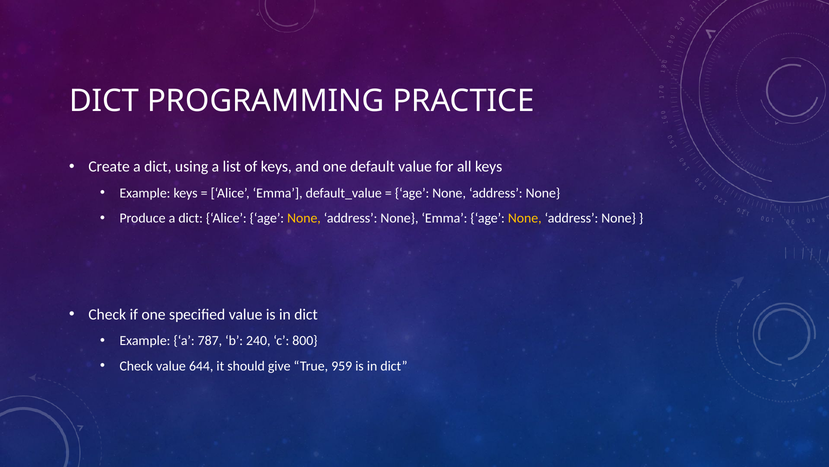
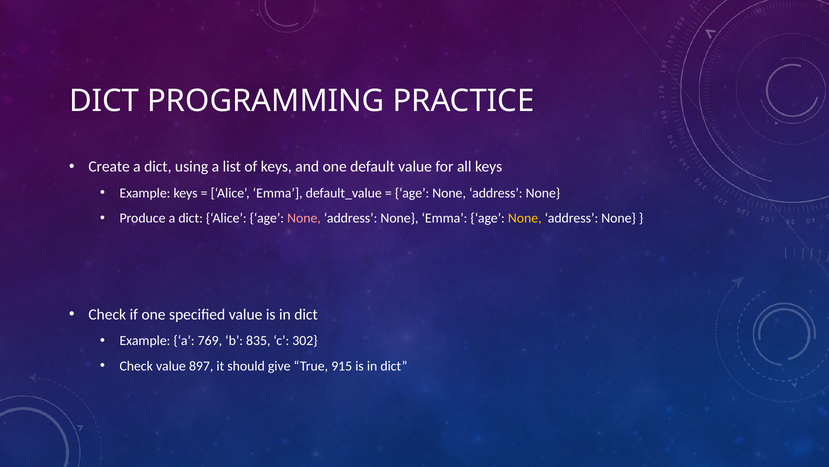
None colour: yellow -> pink (304, 218)
787: 787 -> 769 (210, 340)
240: 240 -> 835 (258, 340)
800: 800 -> 302 (305, 340)
644: 644 -> 897 (201, 365)
959: 959 -> 915 (342, 365)
